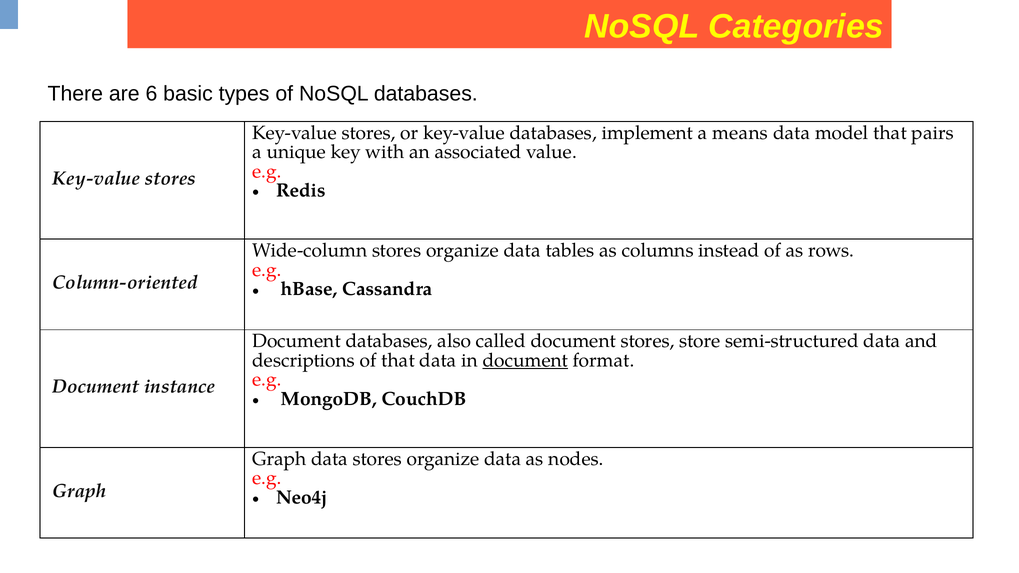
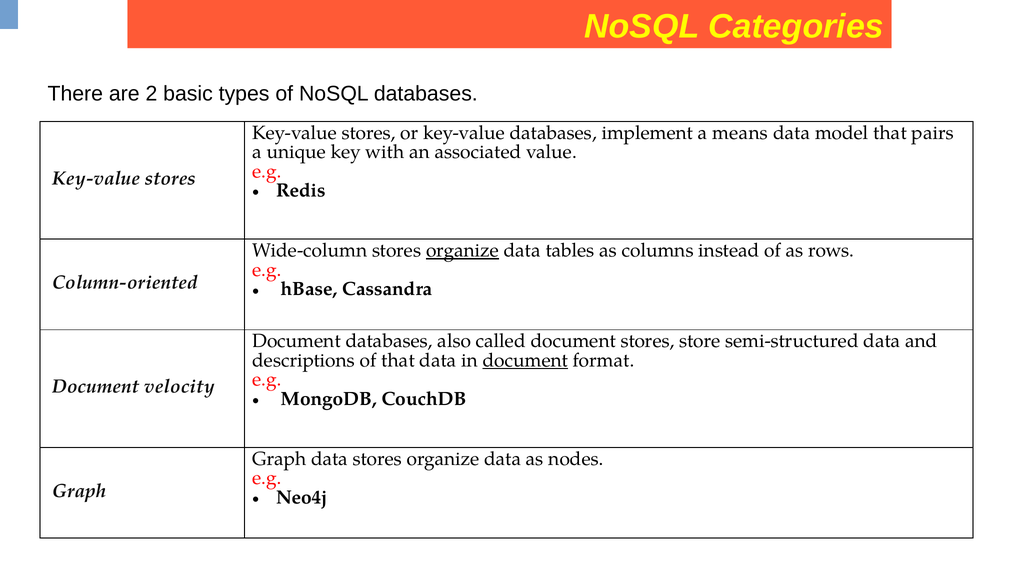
6: 6 -> 2 (151, 94)
organize underline: none -> present (462, 251)
instance: instance -> velocity (179, 387)
